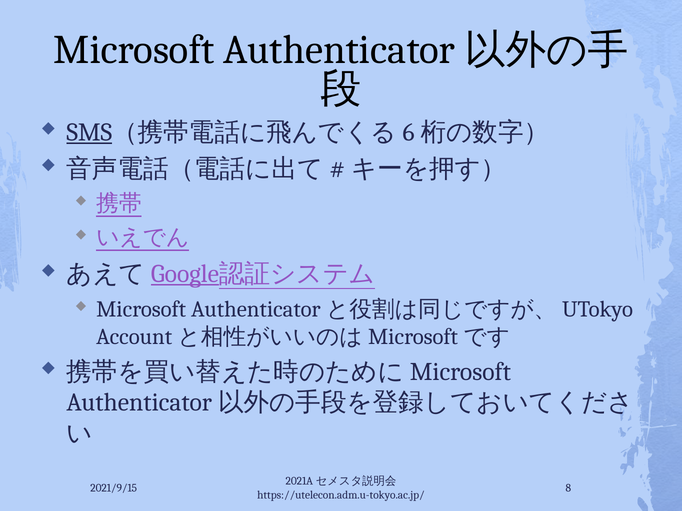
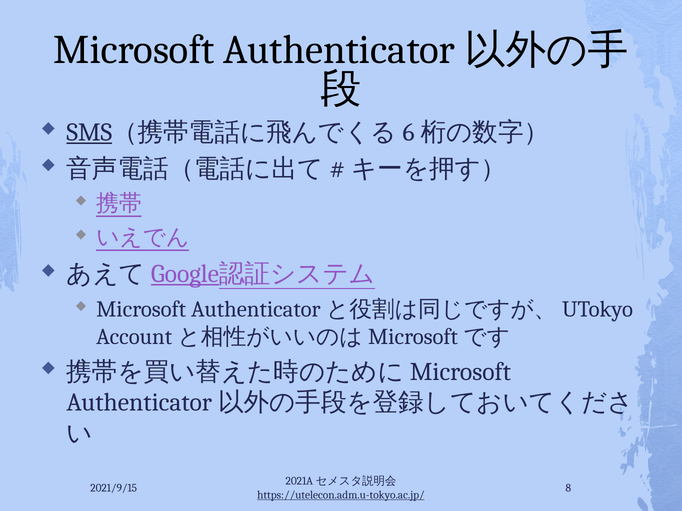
https://utelecon.adm.u-tokyo.ac.jp/ underline: none -> present (341, 495)
